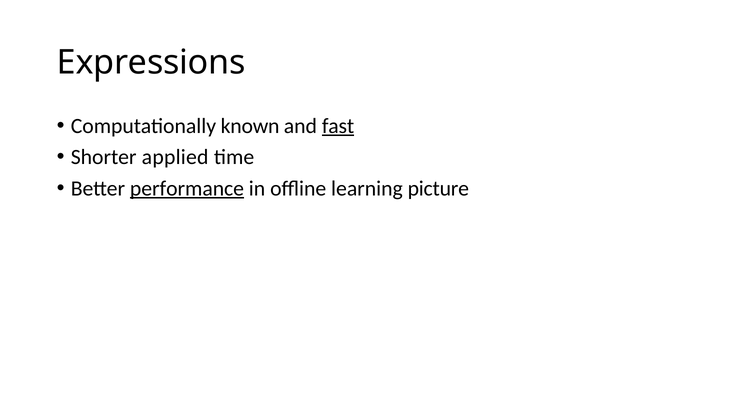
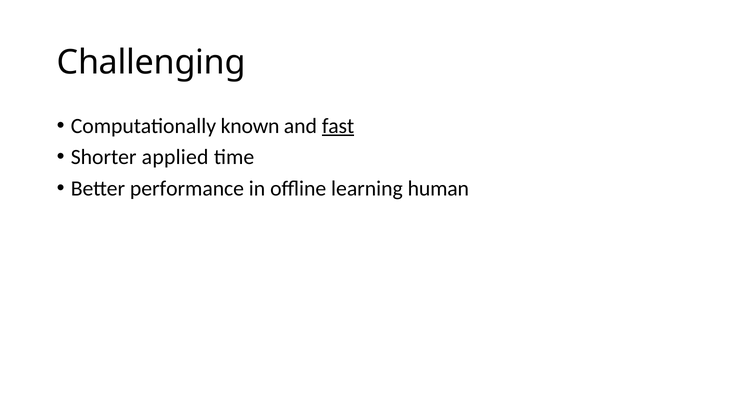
Expressions: Expressions -> Challenging (151, 63)
performance underline: present -> none (187, 188)
picture: picture -> human (438, 188)
